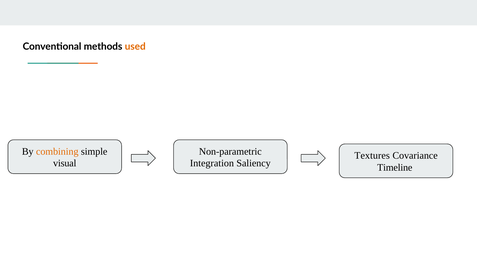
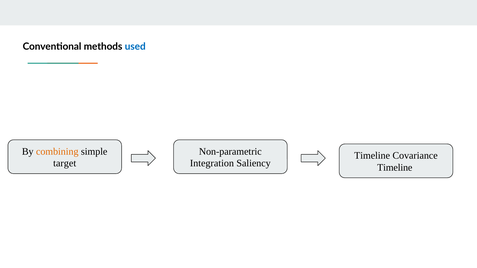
used colour: orange -> blue (135, 47)
Textures: Textures -> Timeline (372, 156)
visual: visual -> target (65, 164)
